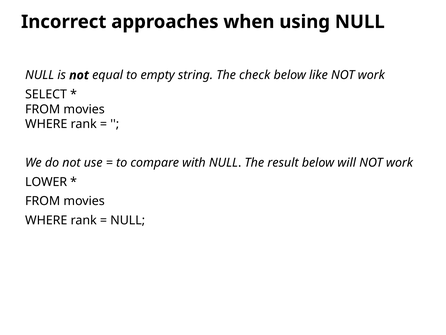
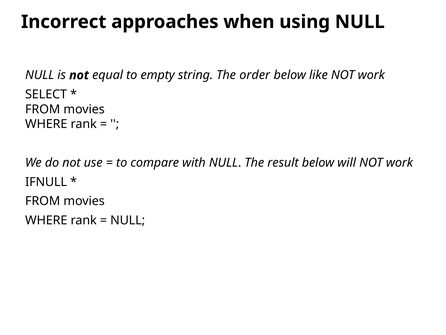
check: check -> order (255, 75)
LOWER: LOWER -> IFNULL (46, 182)
